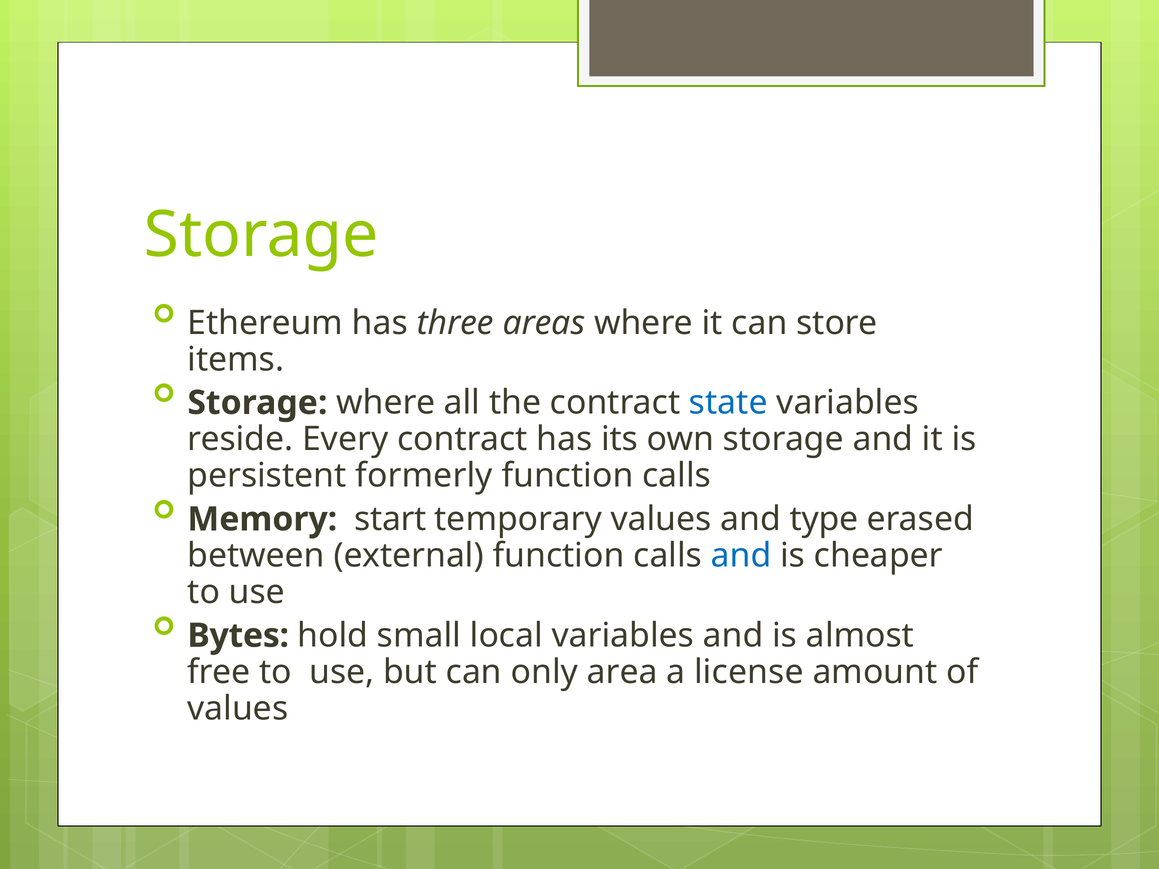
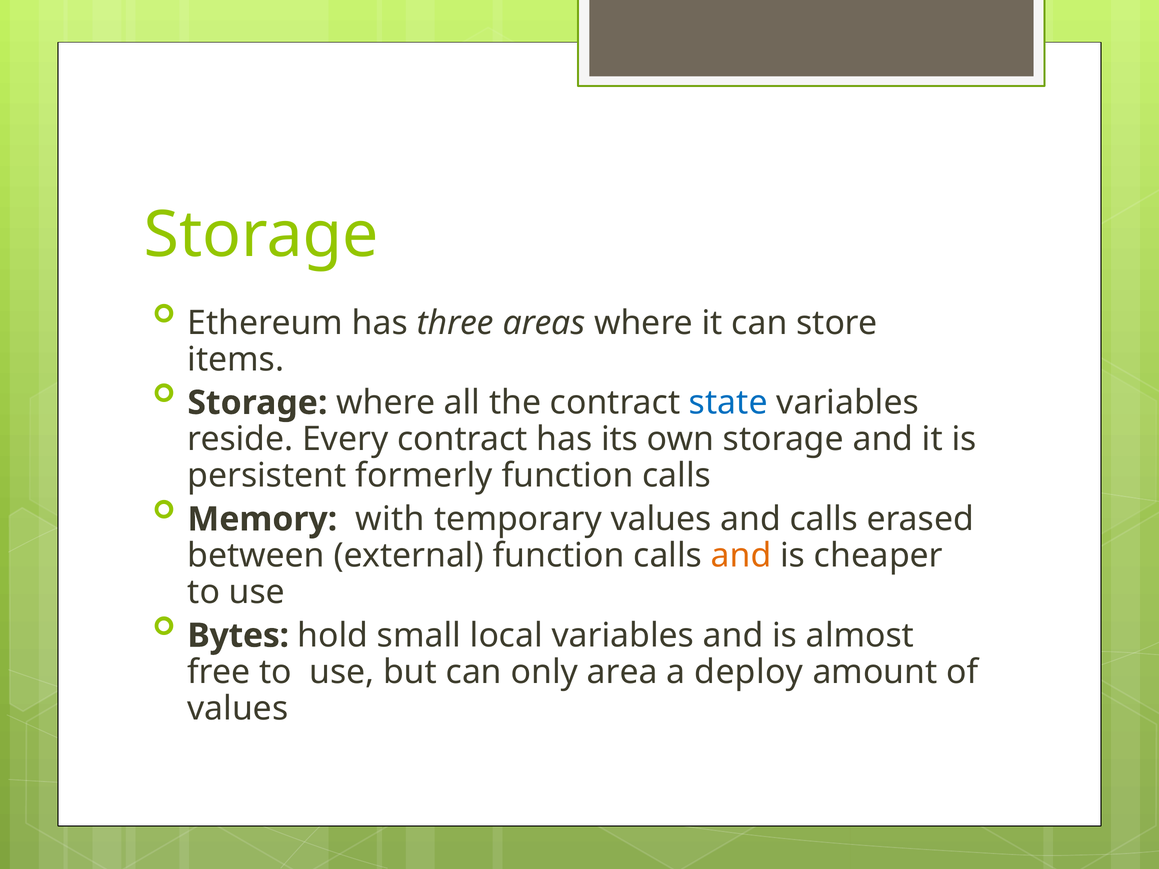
start: start -> with (390, 519)
and type: type -> calls (824, 519)
and colour: blue -> orange (741, 556)
license: license -> deploy (749, 672)
